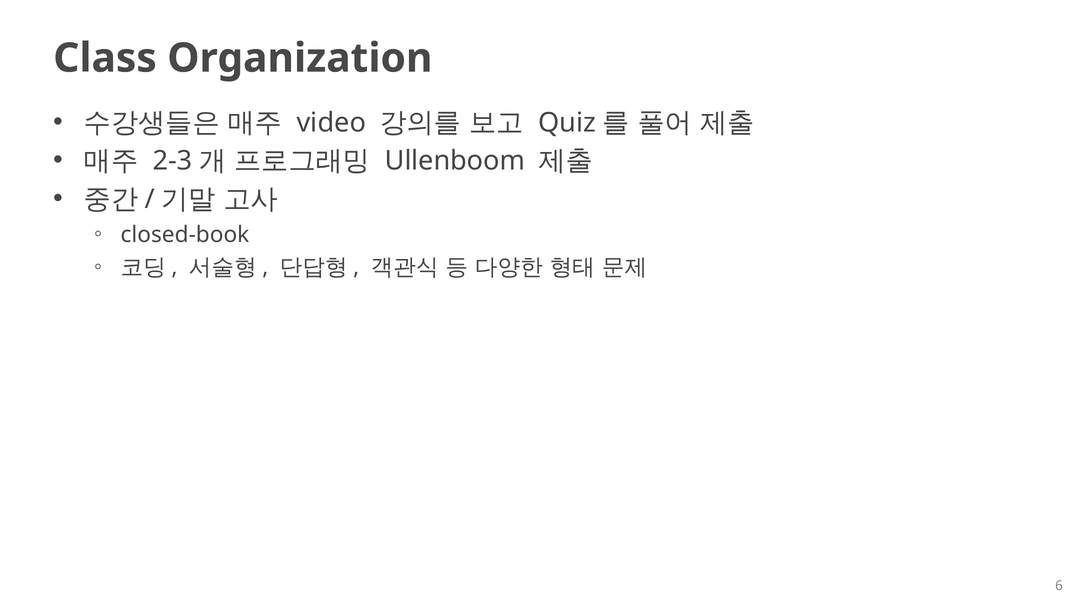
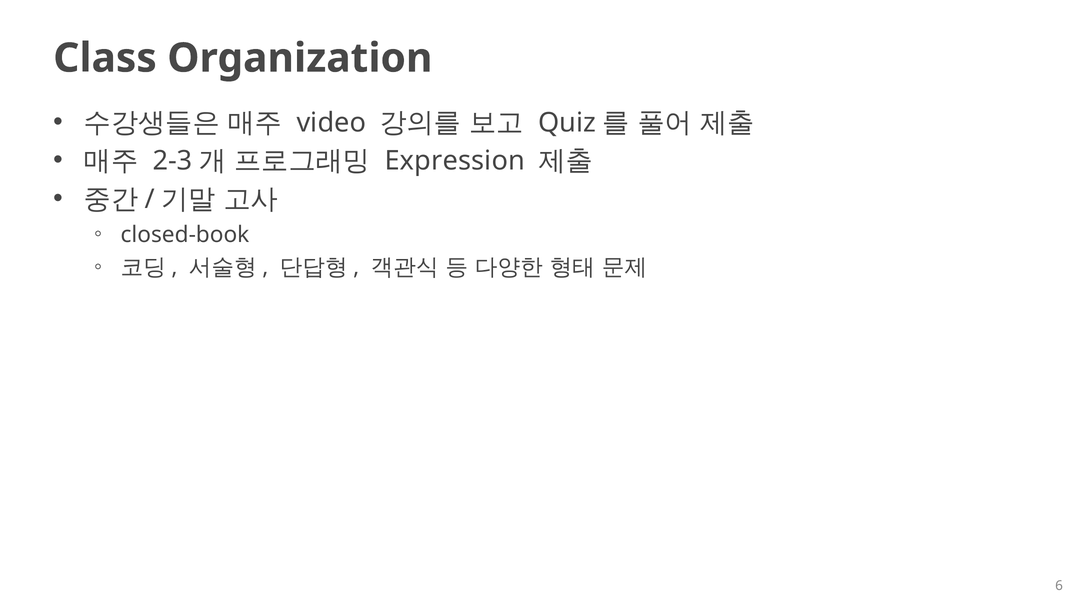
Ullenboom: Ullenboom -> Expression (455, 161)
